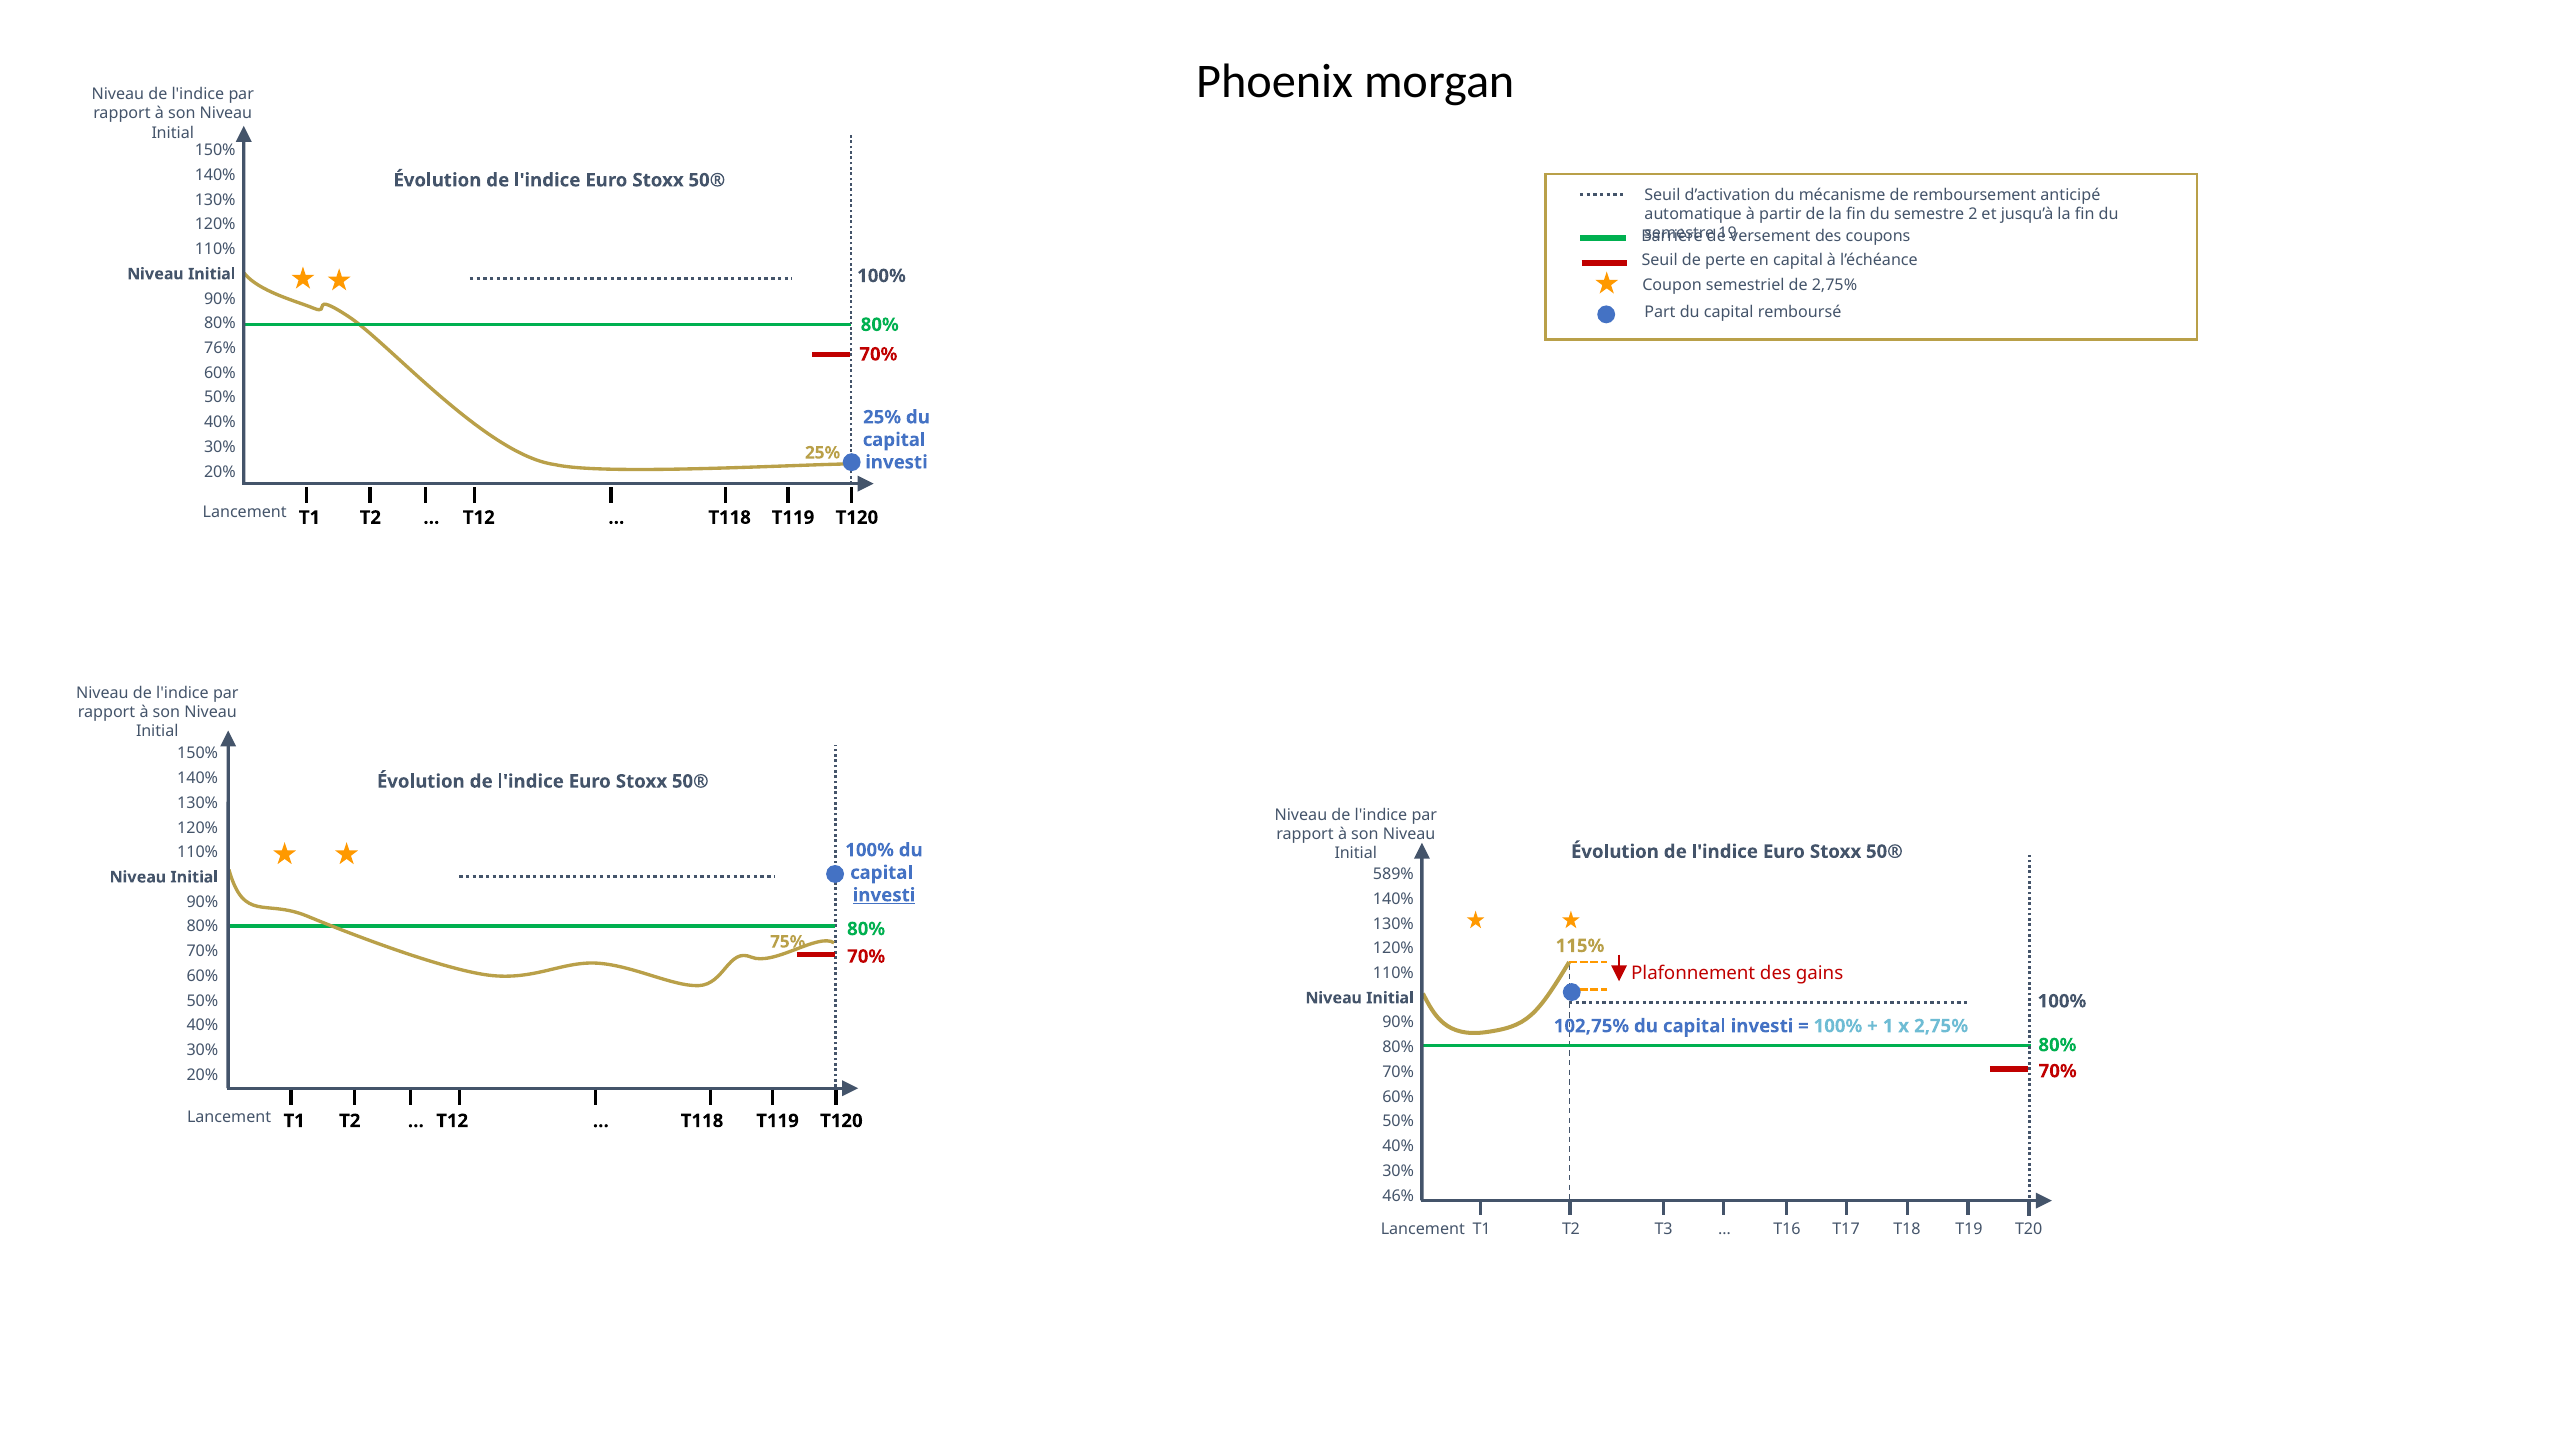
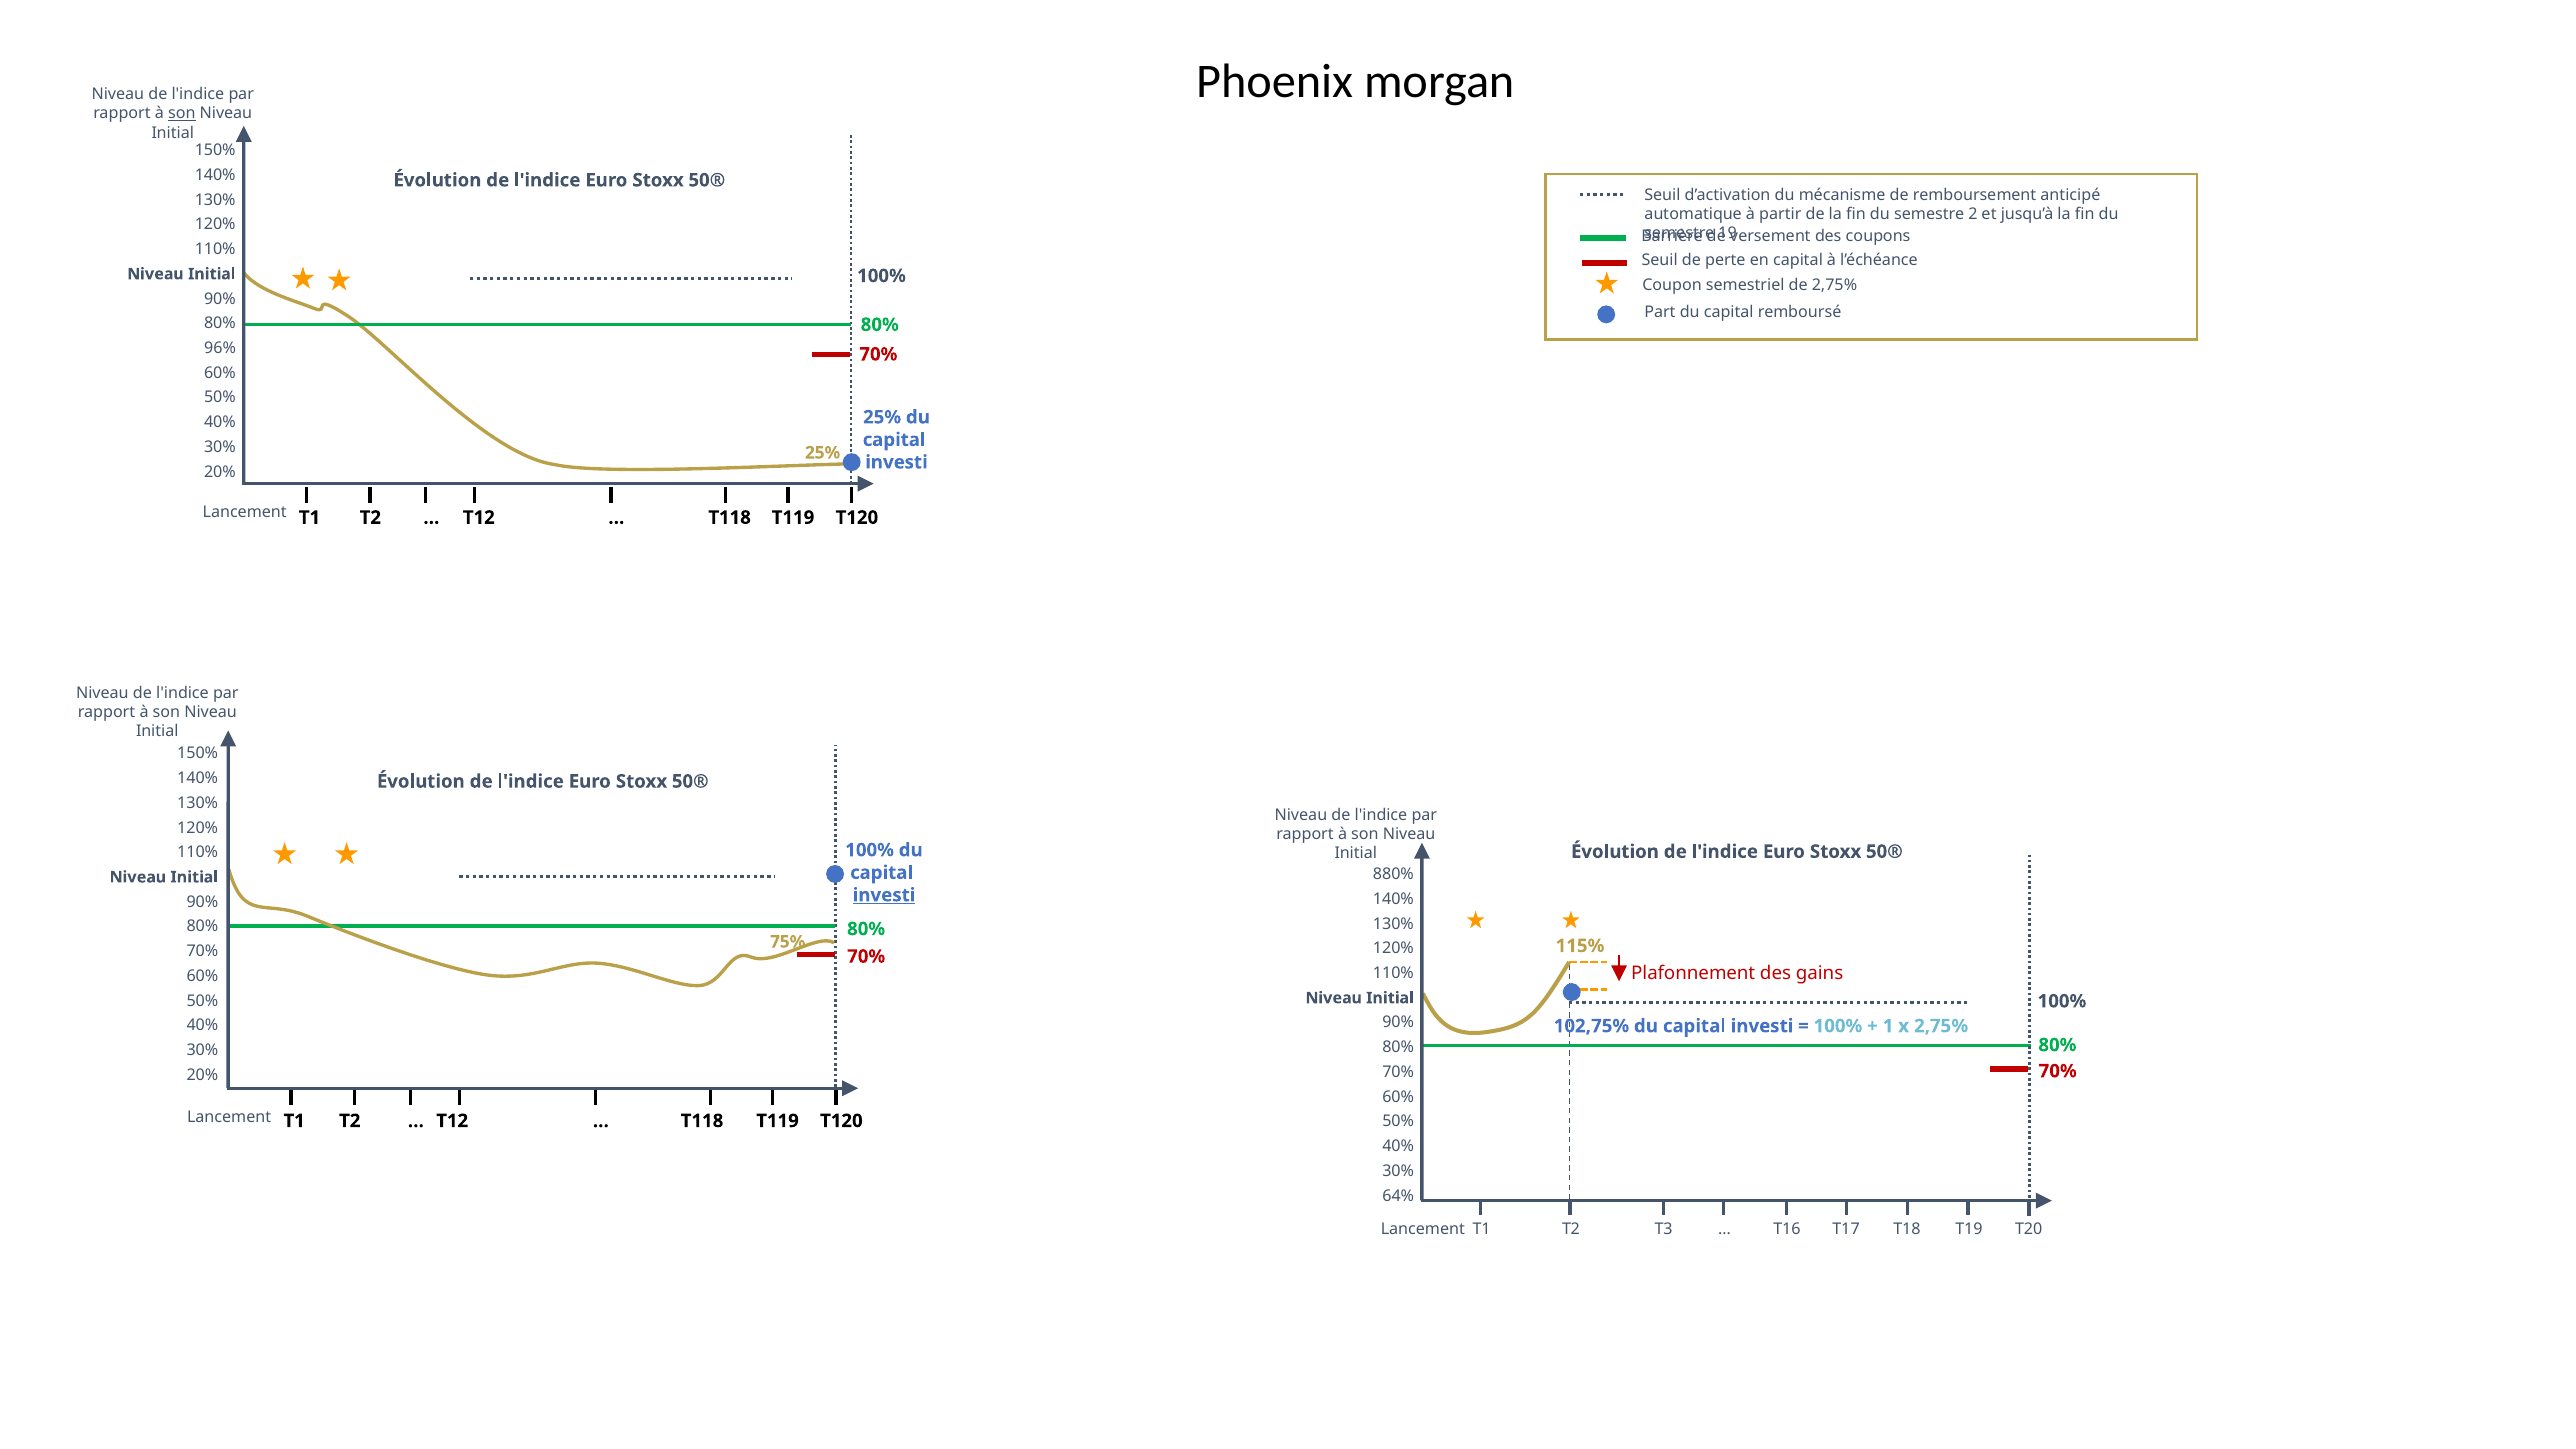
son underline: none -> present (182, 114)
76%: 76% -> 96% (220, 348)
589%: 589% -> 880% (1393, 874)
46%: 46% -> 64% (1398, 1196)
